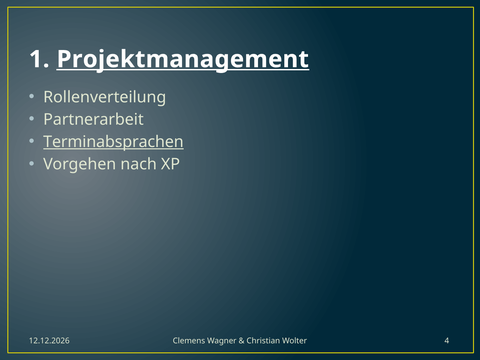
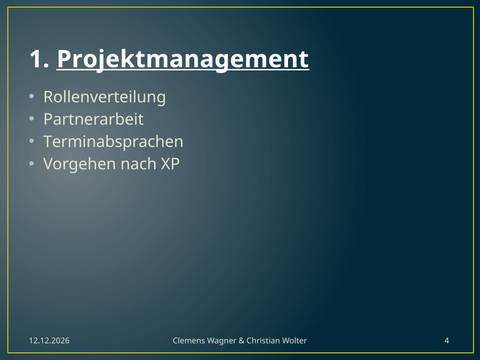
Terminabsprachen underline: present -> none (113, 142)
